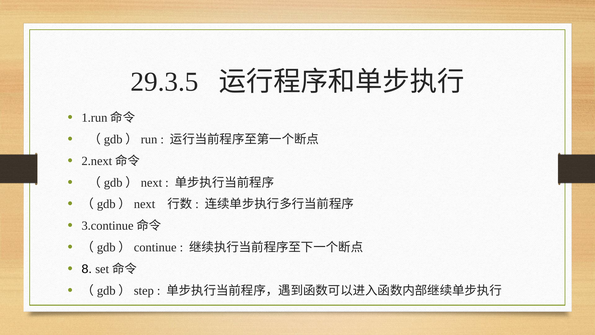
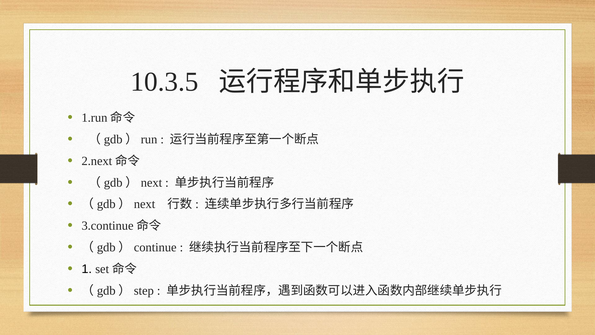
29.3.5: 29.3.5 -> 10.3.5 (164, 82)
8: 8 -> 1 (87, 269)
